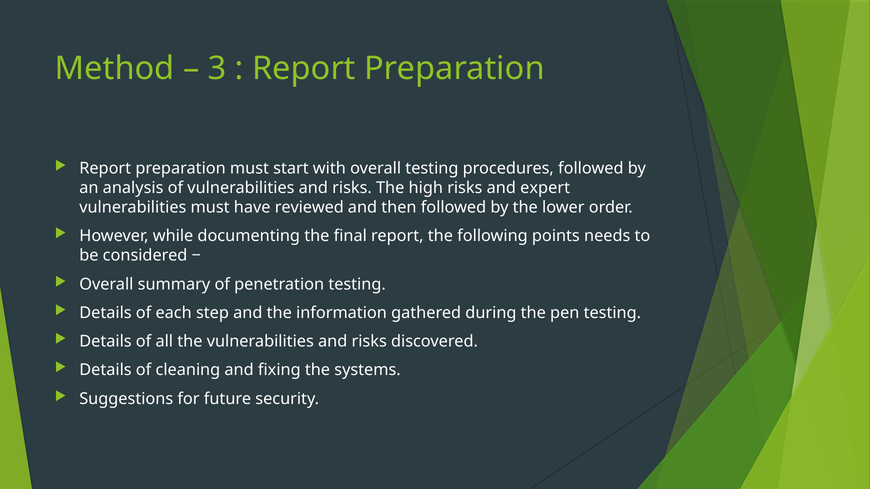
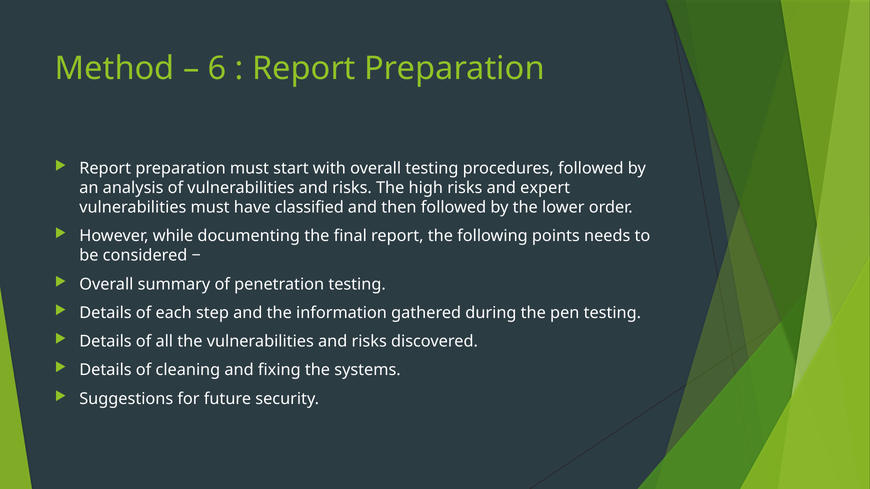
3: 3 -> 6 (217, 69)
reviewed: reviewed -> classified (309, 208)
